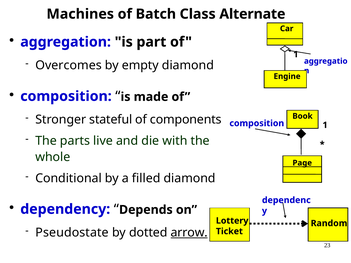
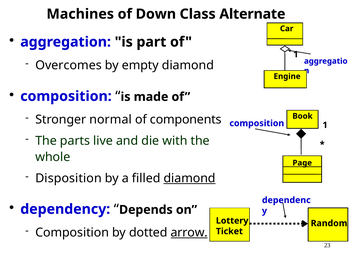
Batch: Batch -> Down (156, 14)
stateful: stateful -> normal (111, 120)
Conditional: Conditional -> Disposition (68, 178)
diamond underline: none -> present (190, 178)
Pseudostate: Pseudostate -> Composition (72, 233)
